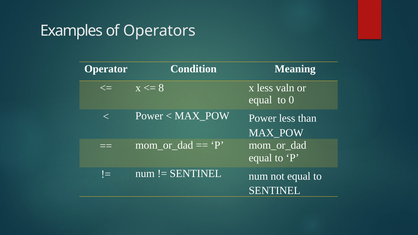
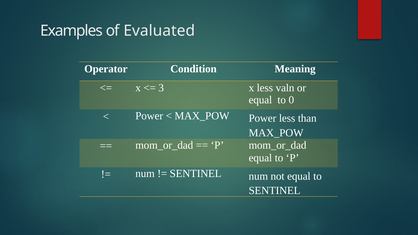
Operators: Operators -> Evaluated (159, 31)
8: 8 -> 3 (161, 88)
